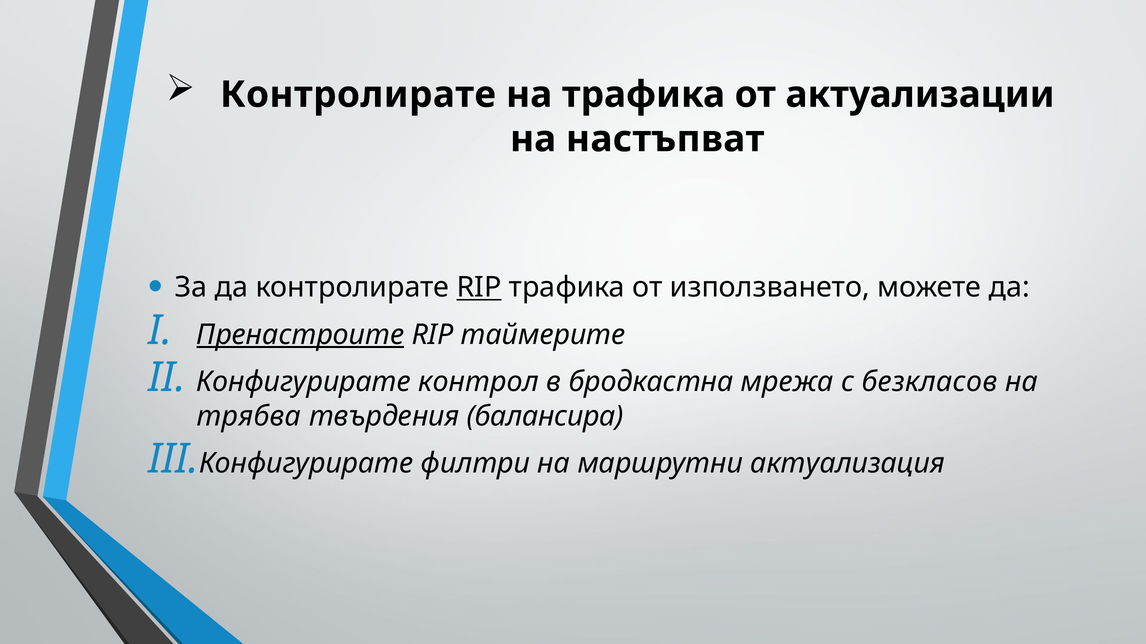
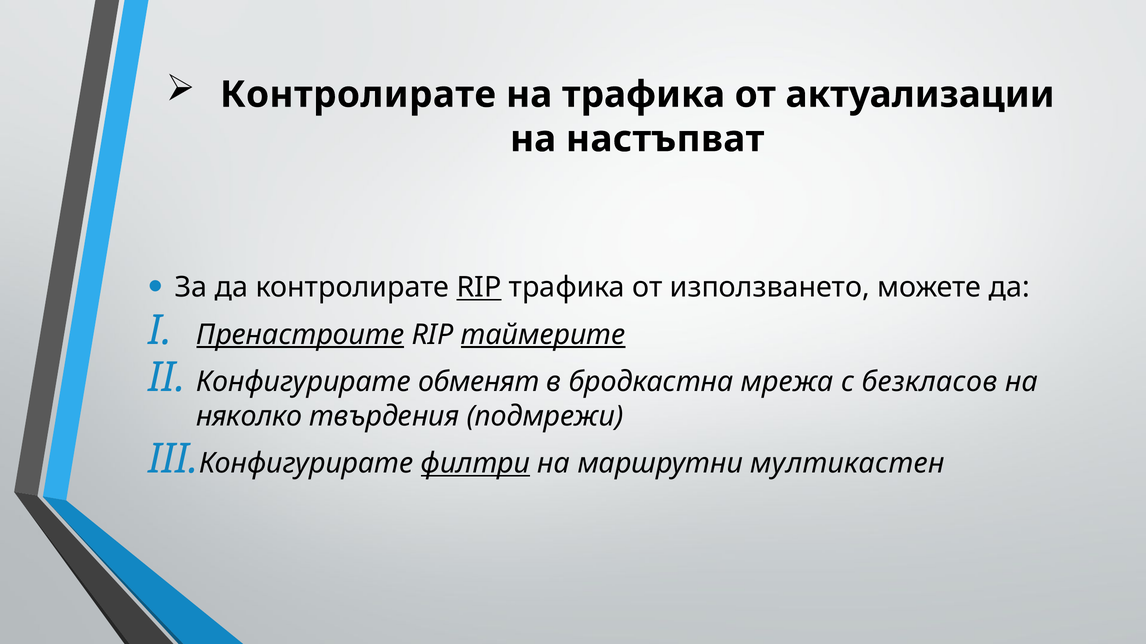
таймерите underline: none -> present (543, 335)
контрол: контрол -> обменят (479, 382)
трябва: трябва -> няколко (249, 417)
балансира: балансира -> подмрежи (545, 417)
филтри underline: none -> present (475, 464)
актуализация: актуализация -> мултикастен (847, 464)
